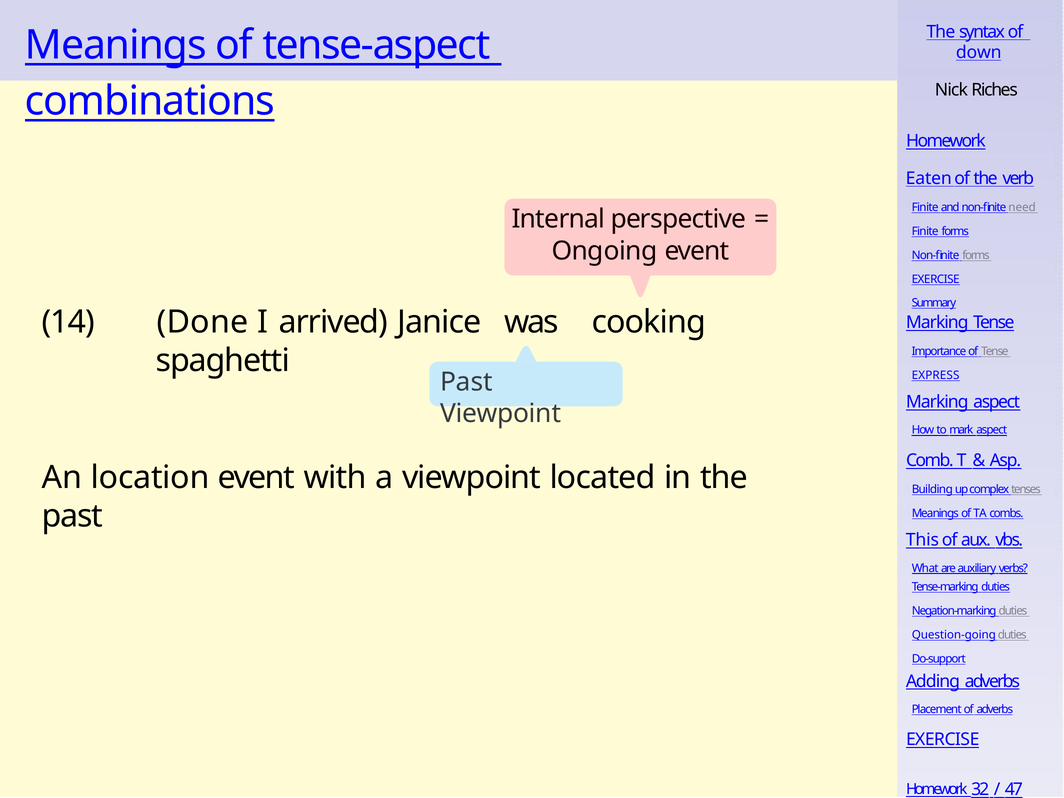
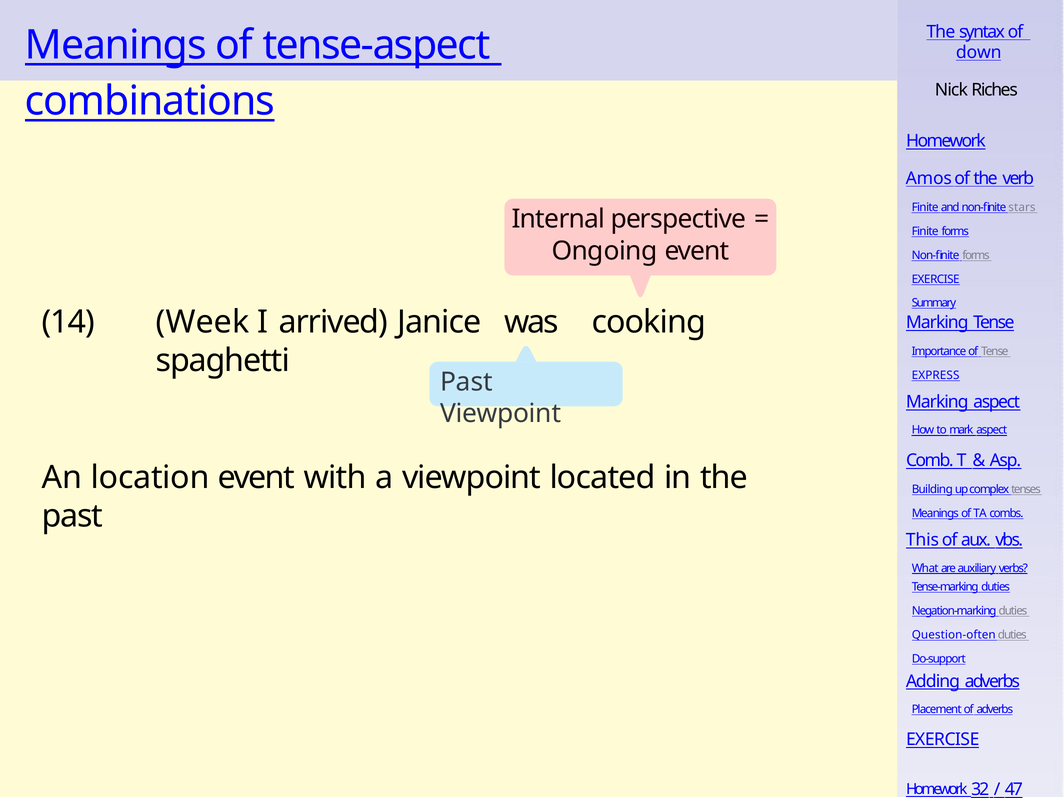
Eaten: Eaten -> Amos (929, 179)
need: need -> stars (1022, 208)
Done: Done -> Week (203, 322)
Question-going: Question-going -> Question-often (954, 636)
